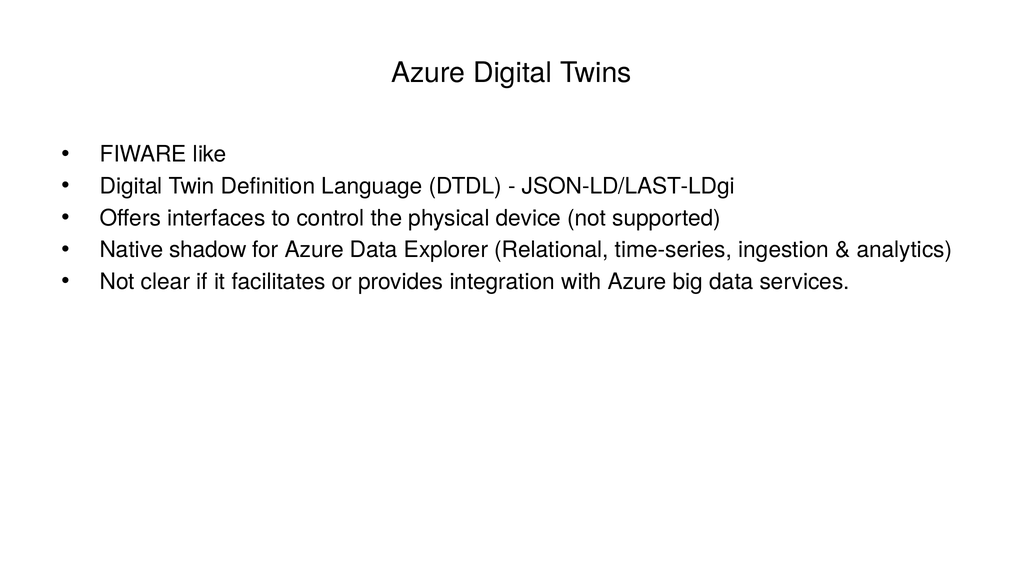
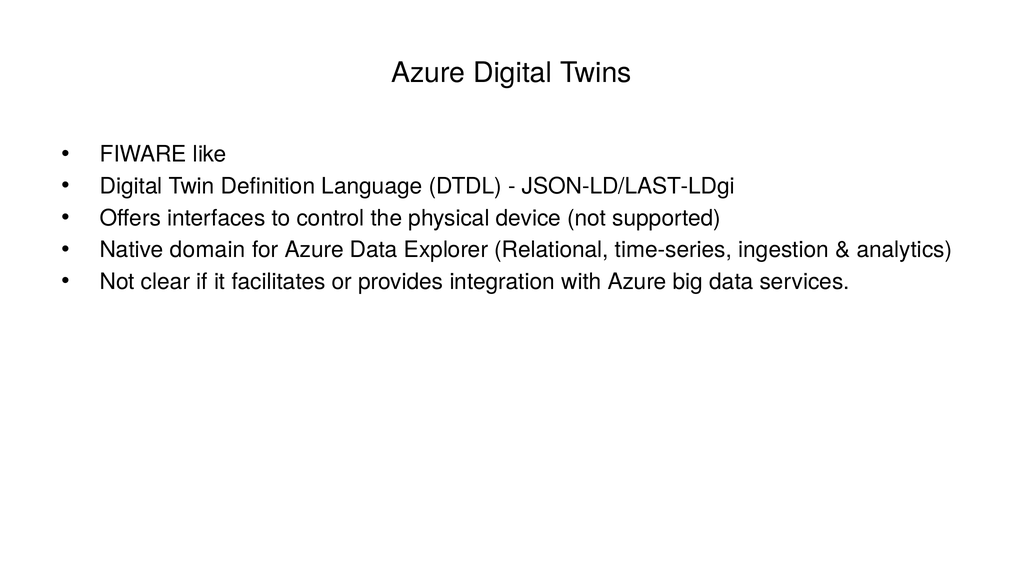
shadow: shadow -> domain (208, 250)
